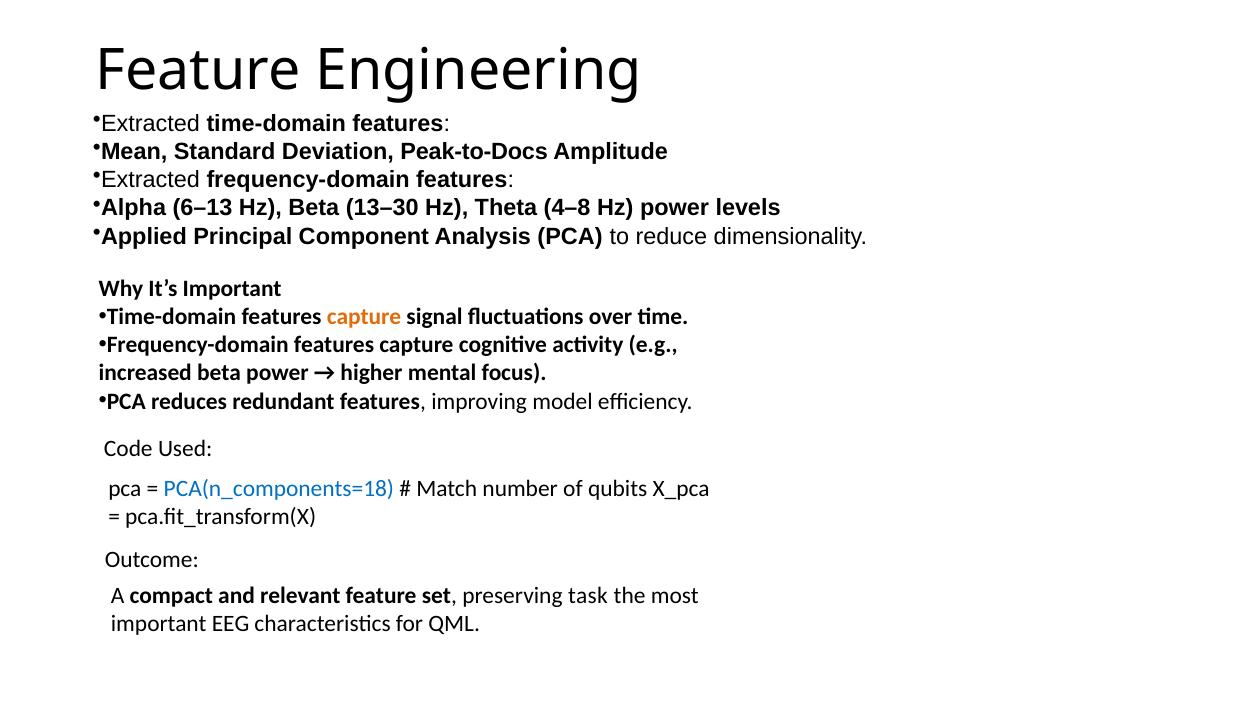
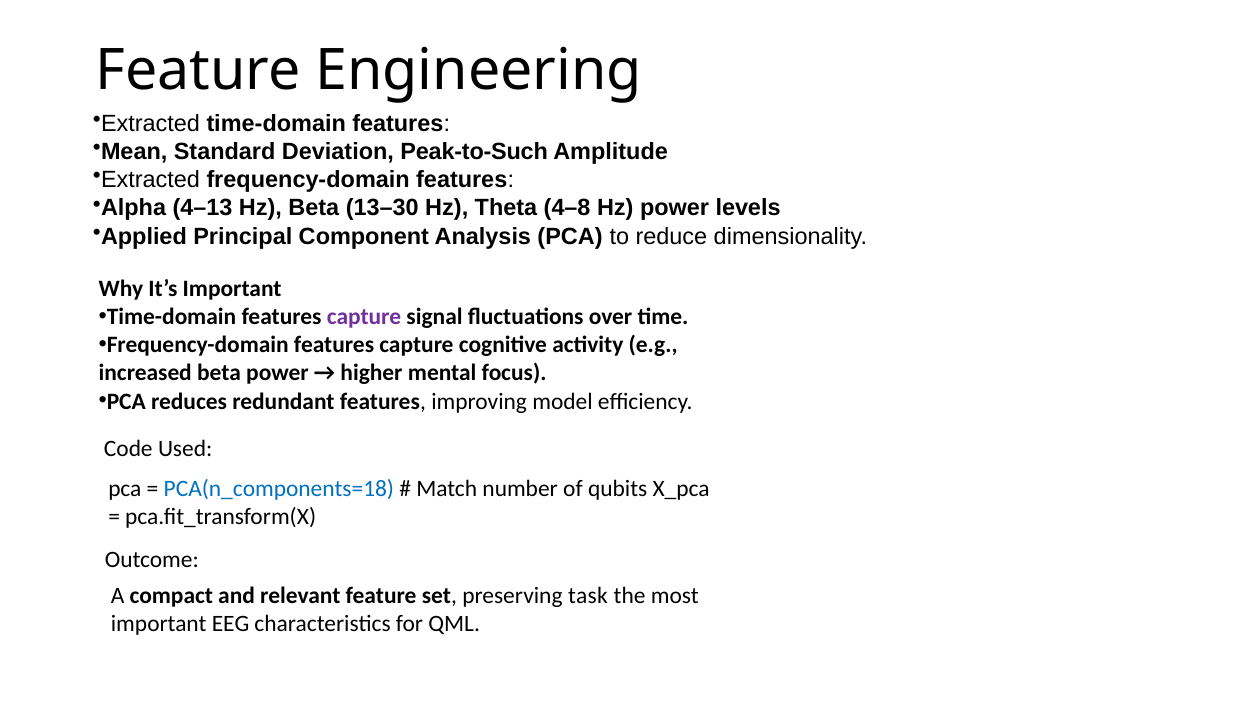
Peak-to-Docs: Peak-to-Docs -> Peak-to-Such (474, 152)
6–13: 6–13 -> 4–13 (203, 208)
capture colour: orange -> purple (364, 317)
